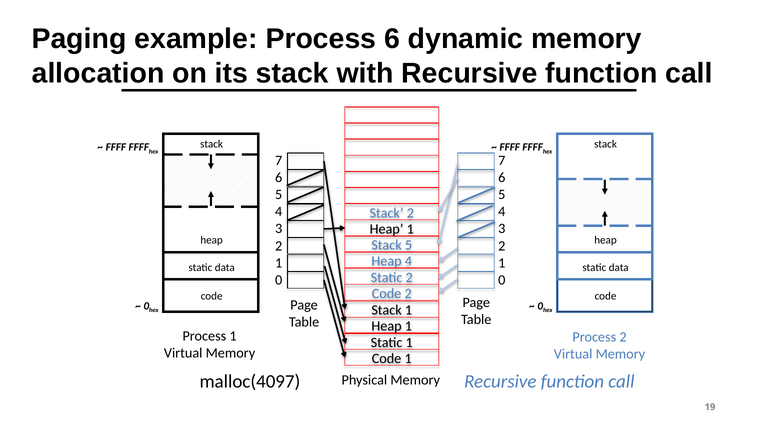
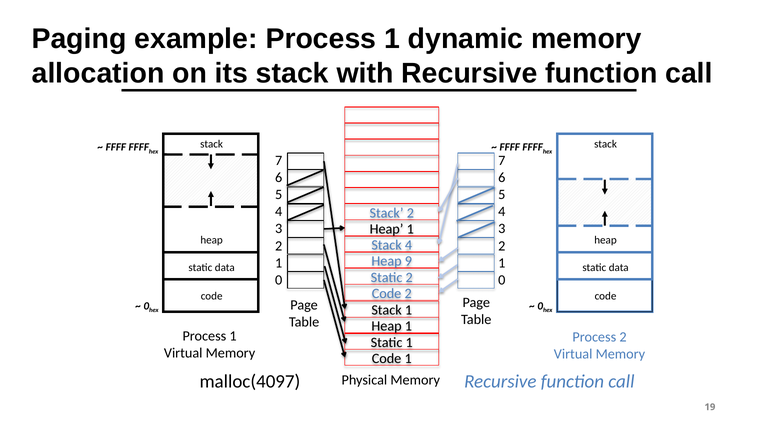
example Process 6: 6 -> 1 (392, 39)
Stack 5: 5 -> 4 (409, 245)
Heap 4: 4 -> 9 (408, 261)
